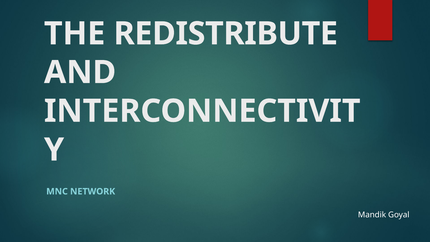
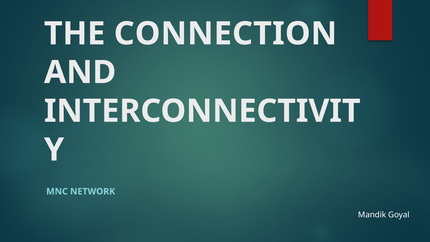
REDISTRIBUTE: REDISTRIBUTE -> CONNECTION (225, 34)
